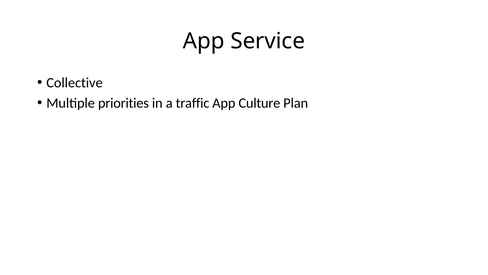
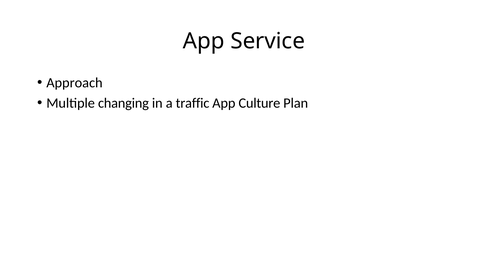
Collective: Collective -> Approach (74, 83)
priorities: priorities -> changing (123, 103)
